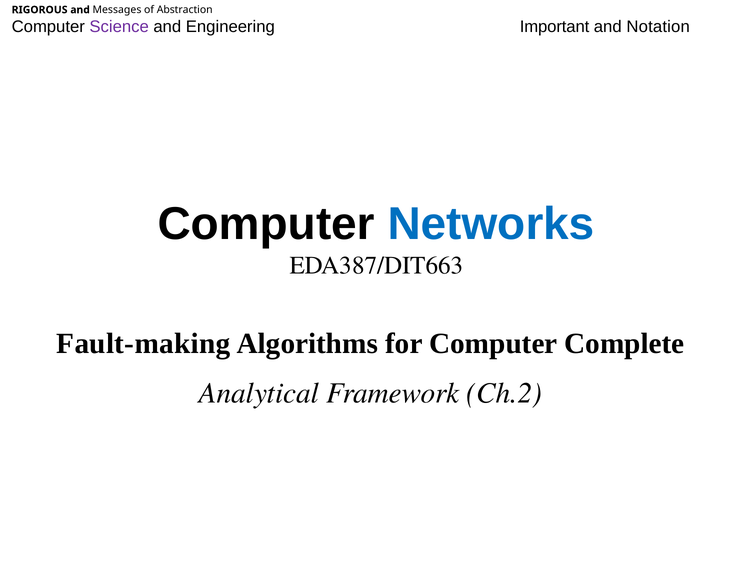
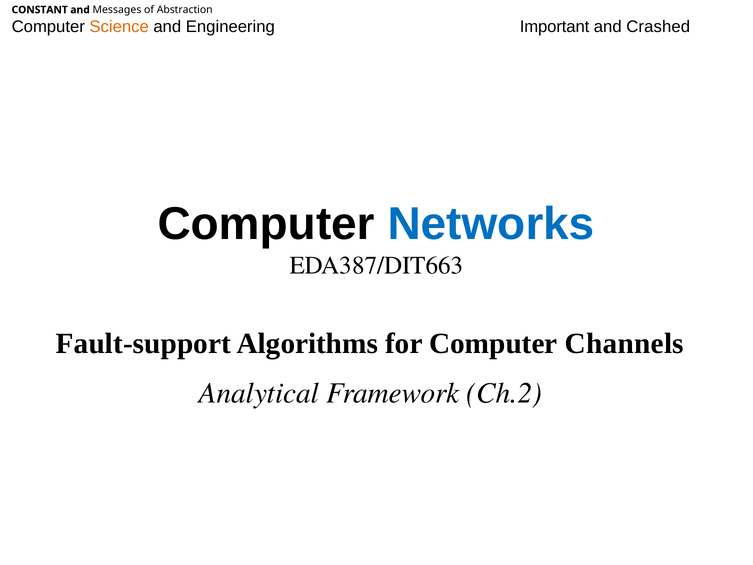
RIGOROUS: RIGOROUS -> CONSTANT (40, 10)
Science colour: purple -> orange (119, 27)
Notation: Notation -> Crashed (658, 27)
Fault-making: Fault-making -> Fault-support (143, 343)
Complete: Complete -> Channels (624, 343)
